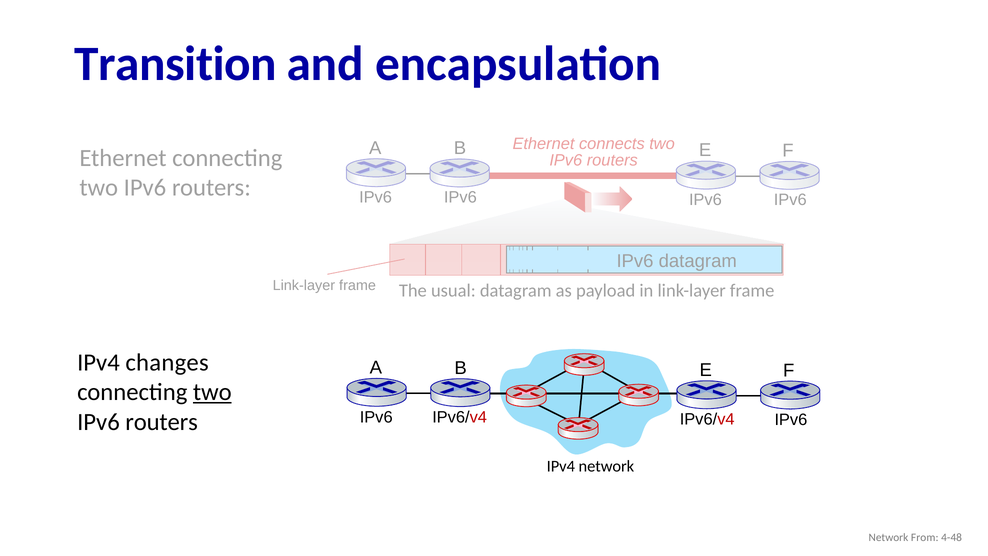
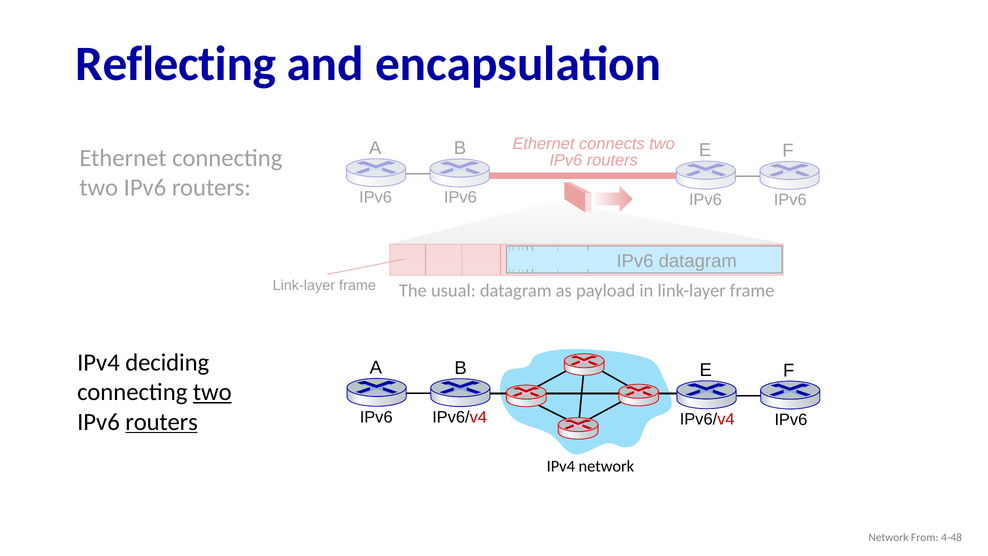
Transition: Transition -> Reflecting (176, 64)
changes: changes -> deciding (167, 362)
routers underline: none -> present (162, 422)
